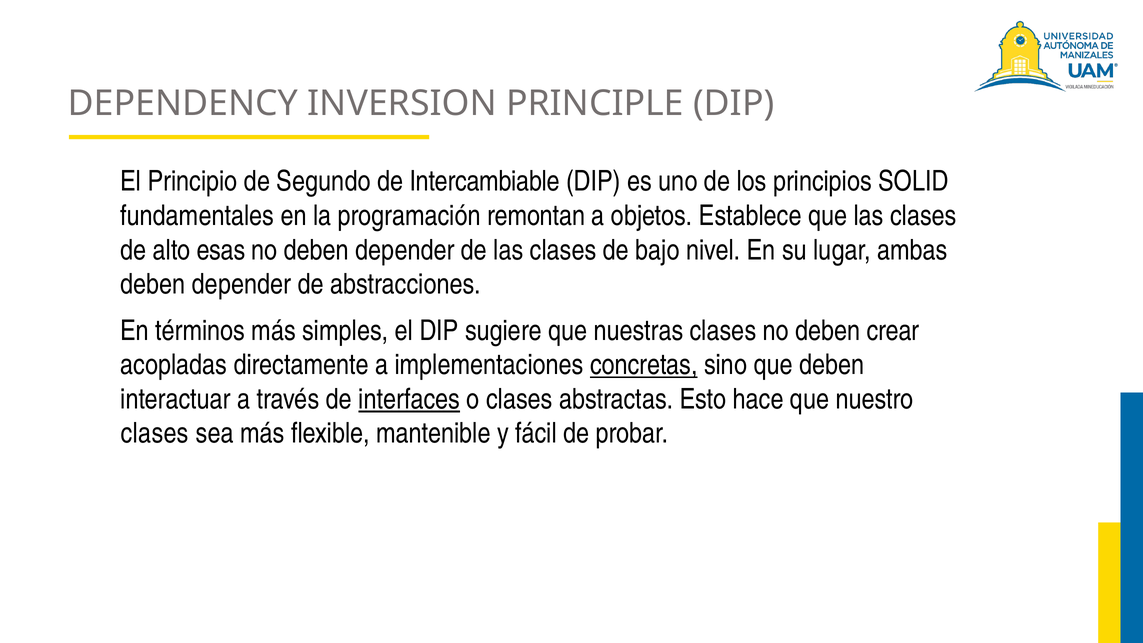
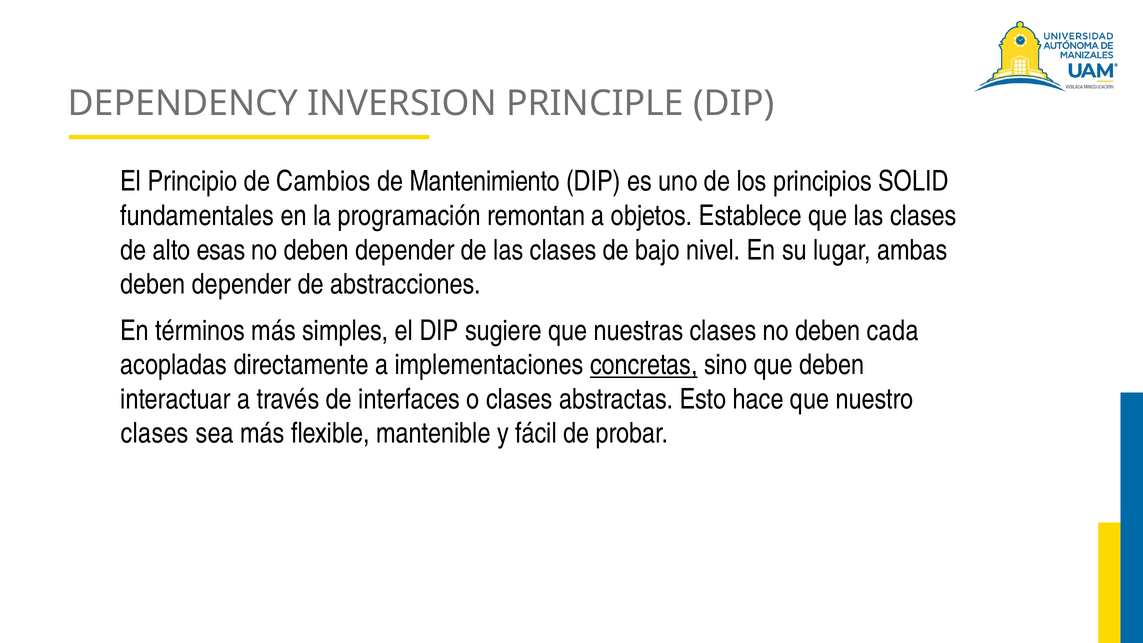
Segundo: Segundo -> Cambios (323, 182)
Intercambiable: Intercambiable -> Mantenimiento (485, 182)
crear: crear -> cada (893, 331)
interfaces underline: present -> none (409, 399)
